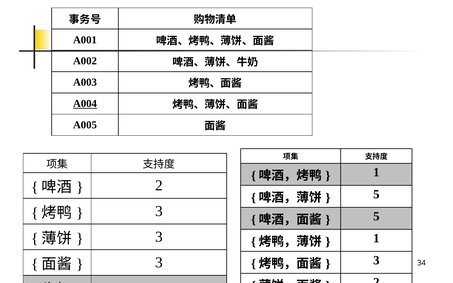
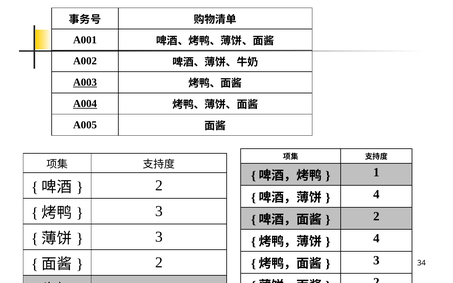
A003 underline: none -> present (85, 82)
5: 5 -> 4 (376, 194)
5: 5 -> 2 (376, 216)
1: 1 -> 4 (376, 238)
3: 3 -> 2 (159, 263)
